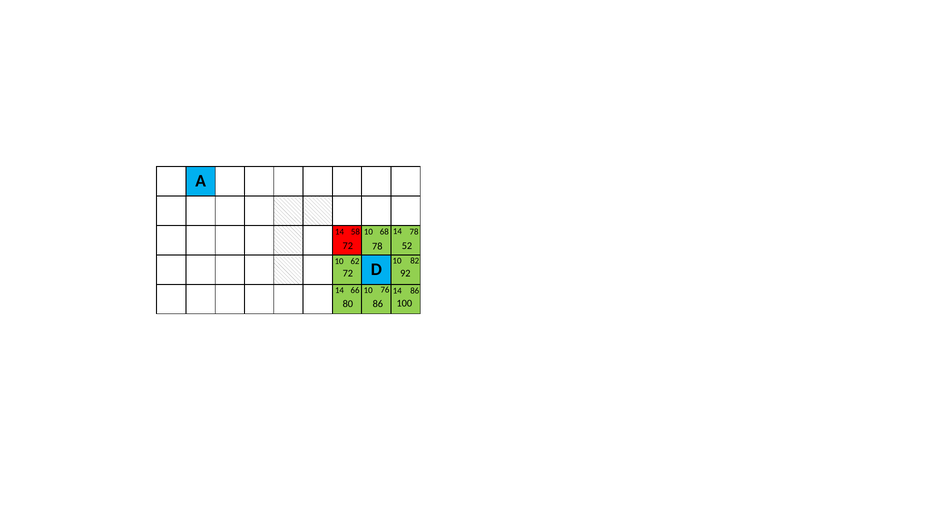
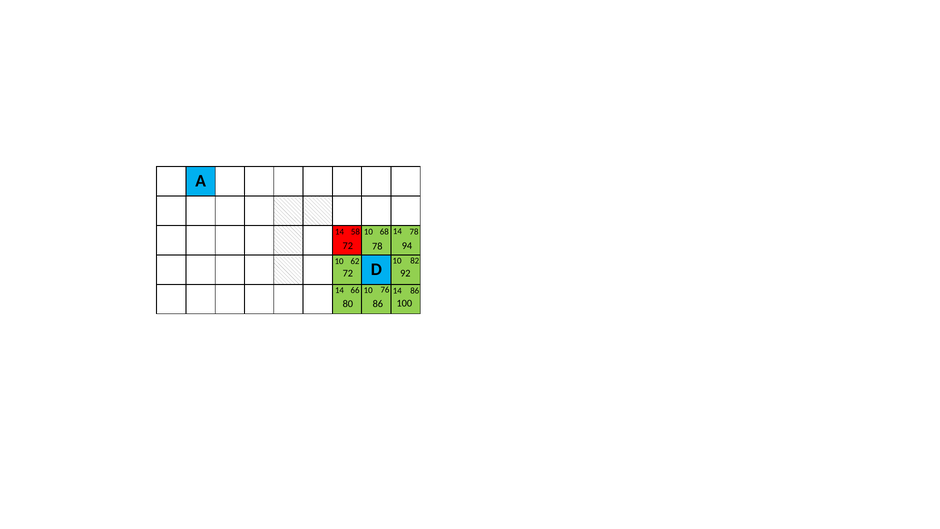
52: 52 -> 94 (407, 246)
